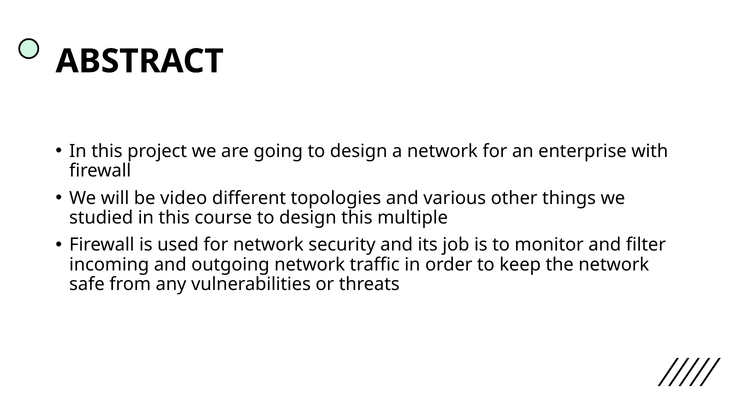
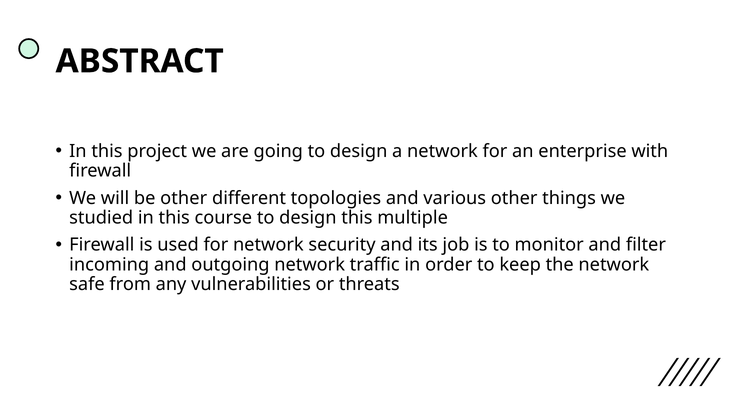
be video: video -> other (184, 198)
